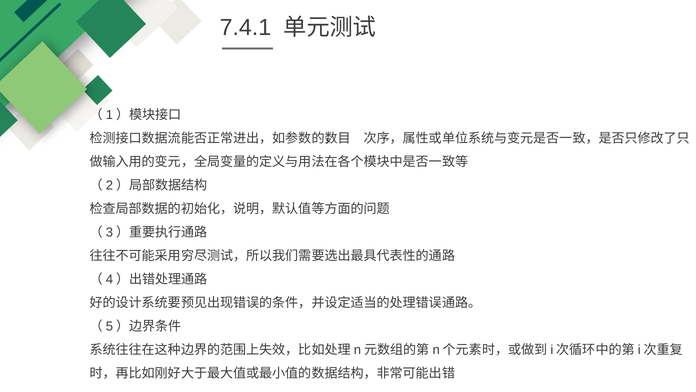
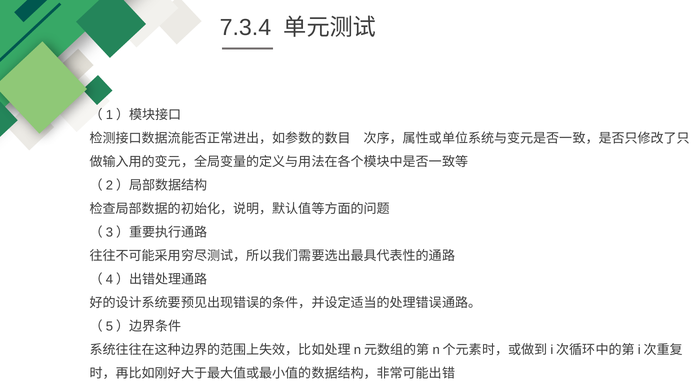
7.4.1: 7.4.1 -> 7.3.4 (245, 28)
